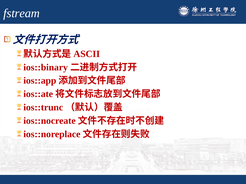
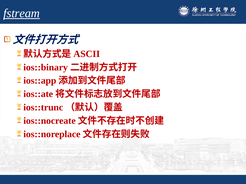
fstream underline: none -> present (22, 13)
